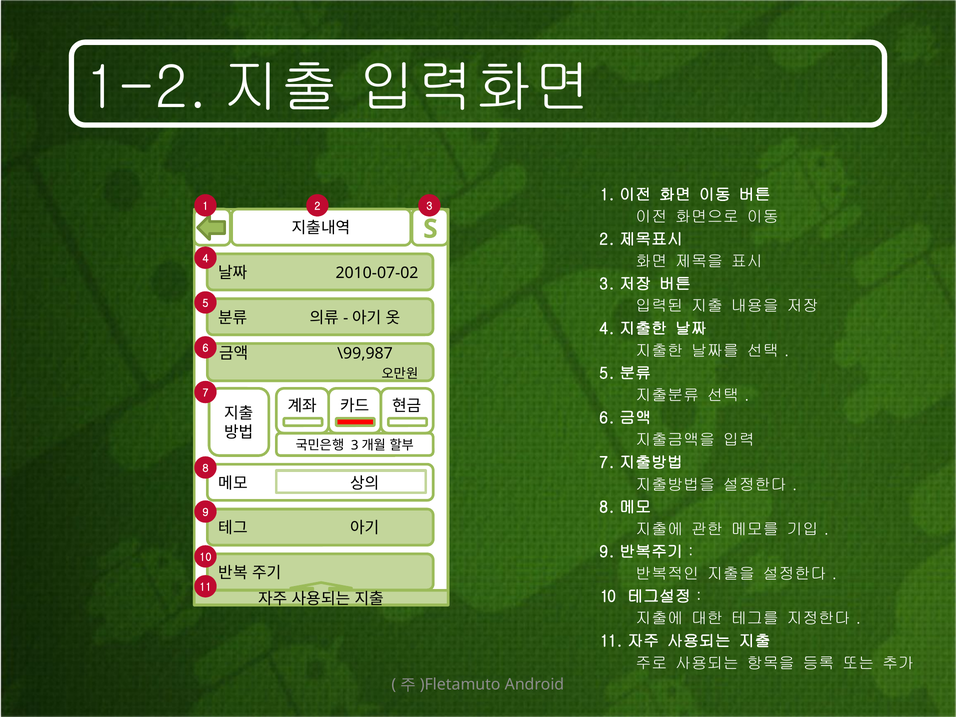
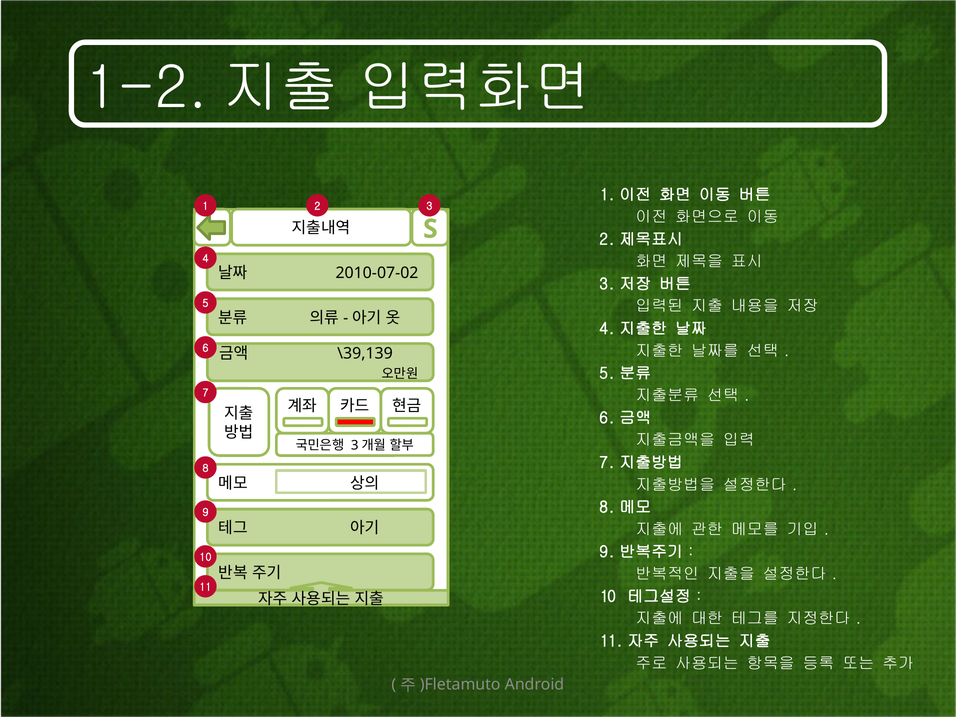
\99,987: \99,987 -> \39,139 (365, 354)
